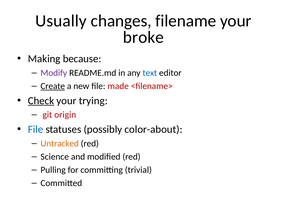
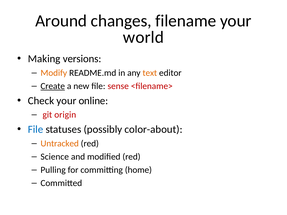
Usually: Usually -> Around (61, 21)
broke: broke -> world (143, 37)
because: because -> versions (82, 59)
Modify colour: purple -> orange (54, 73)
text colour: blue -> orange (150, 73)
made: made -> sense (118, 86)
Check underline: present -> none (41, 101)
trying: trying -> online (93, 101)
trivial: trivial -> home (138, 170)
